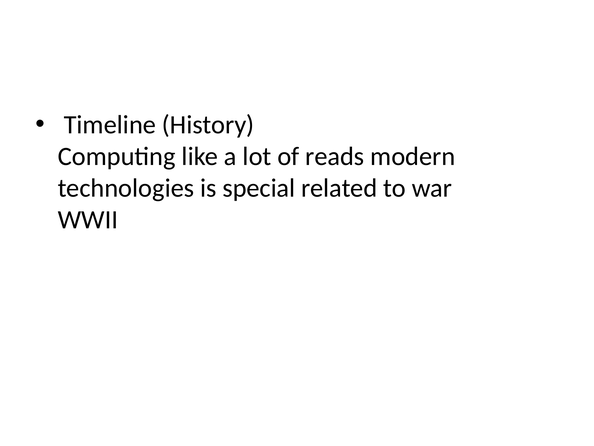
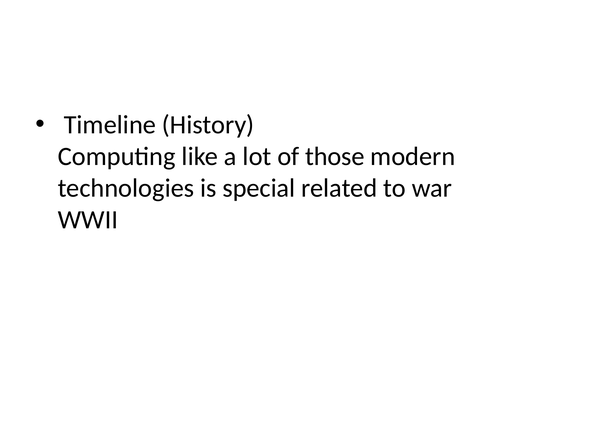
reads: reads -> those (335, 156)
